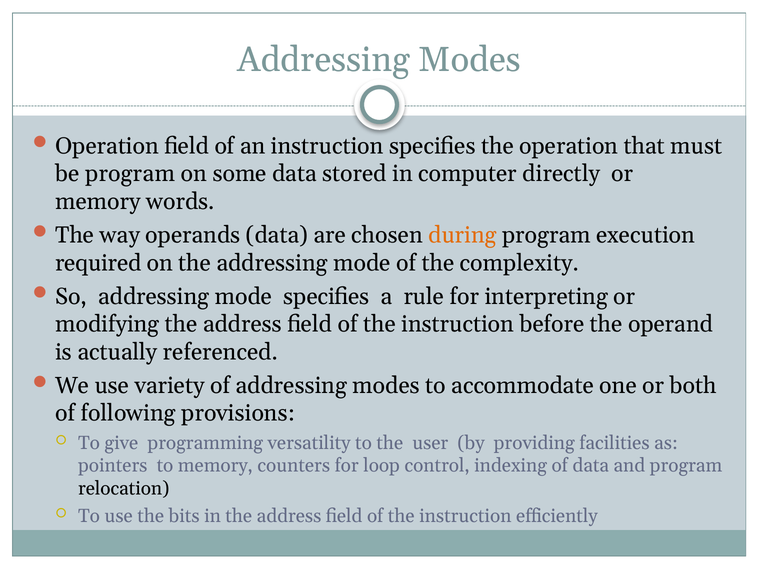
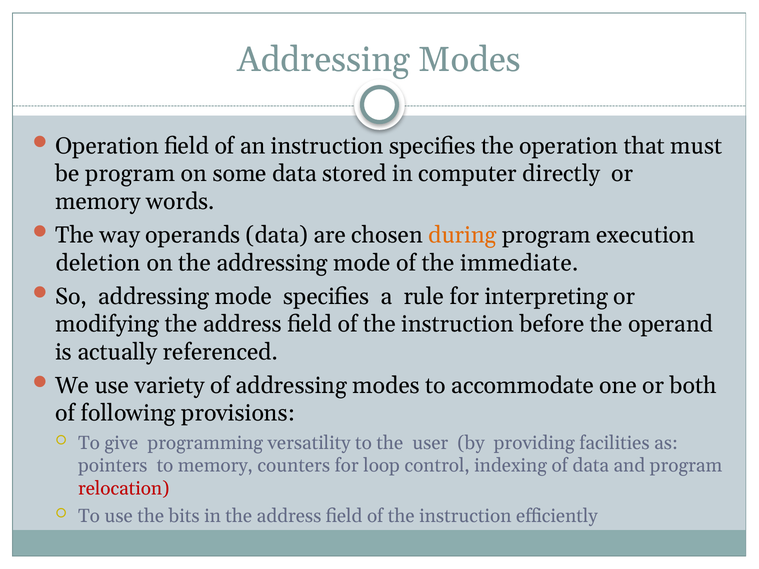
required: required -> deletion (98, 263)
complexity: complexity -> immediate (519, 263)
relocation colour: black -> red (124, 489)
